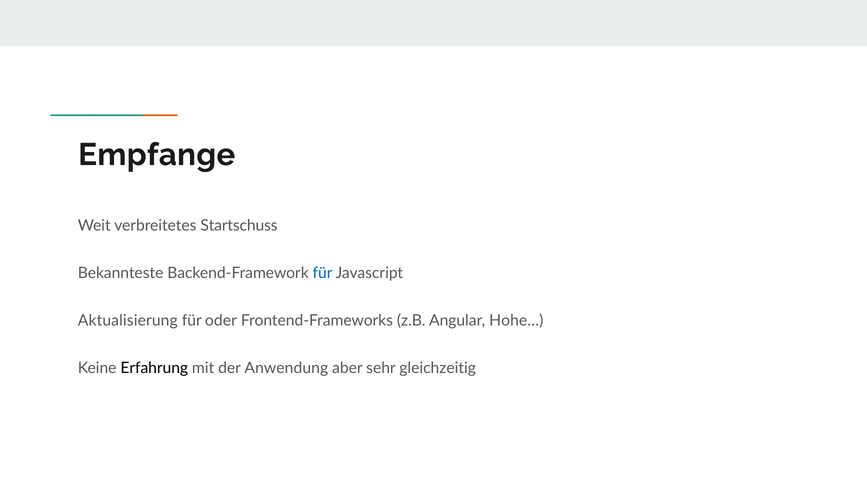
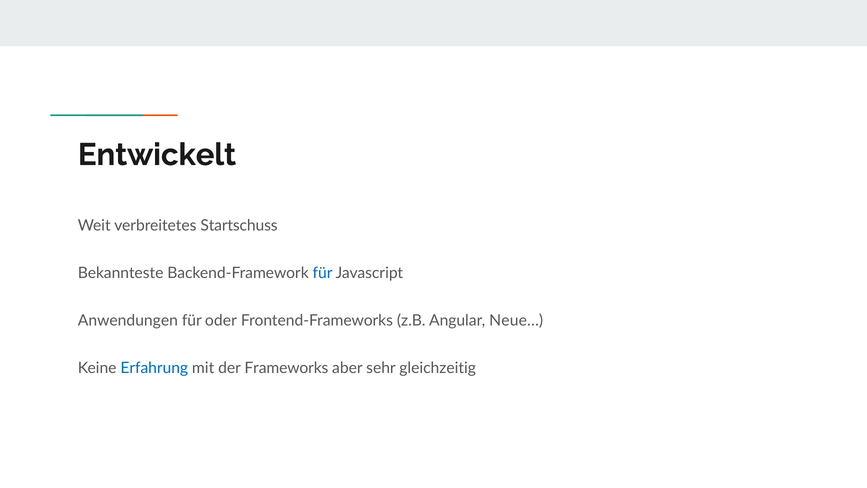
Empfange: Empfange -> Entwickelt (157, 155)
Aktualisierung: Aktualisierung -> Anwendungen (128, 321)
Hohe…: Hohe… -> Neue… (516, 321)
Erfahrung colour: black -> blue (154, 368)
Anwendung: Anwendung -> Frameworks (286, 368)
